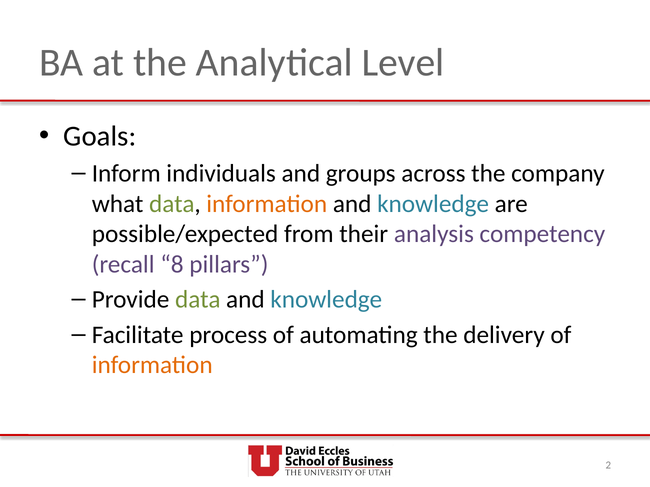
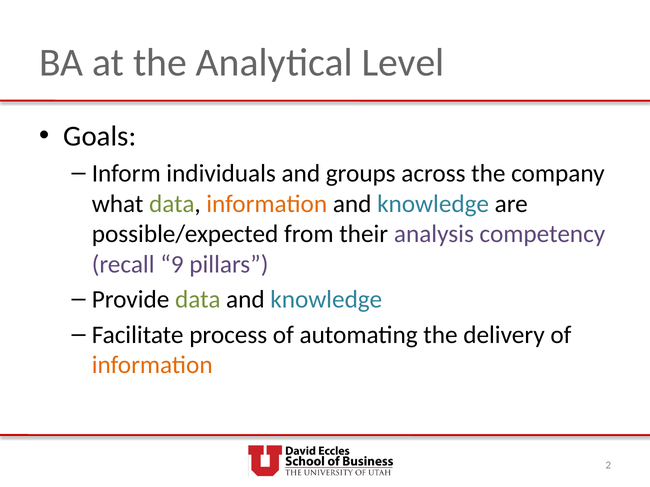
8: 8 -> 9 (172, 264)
